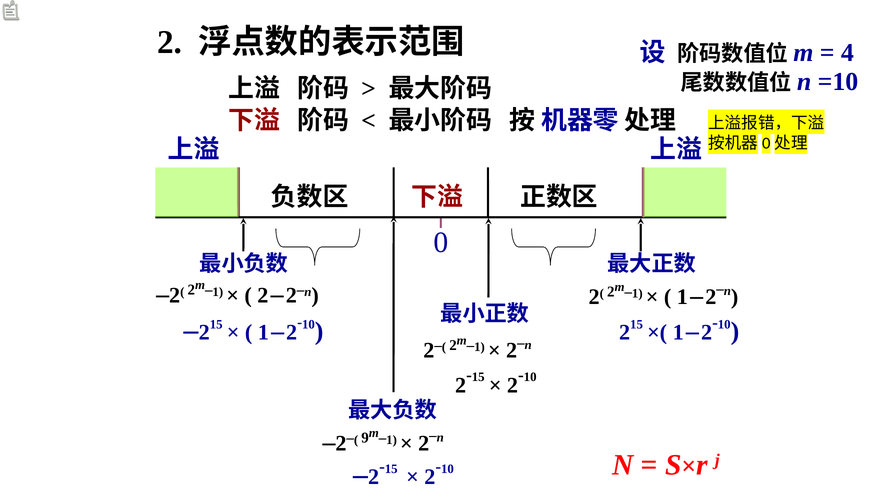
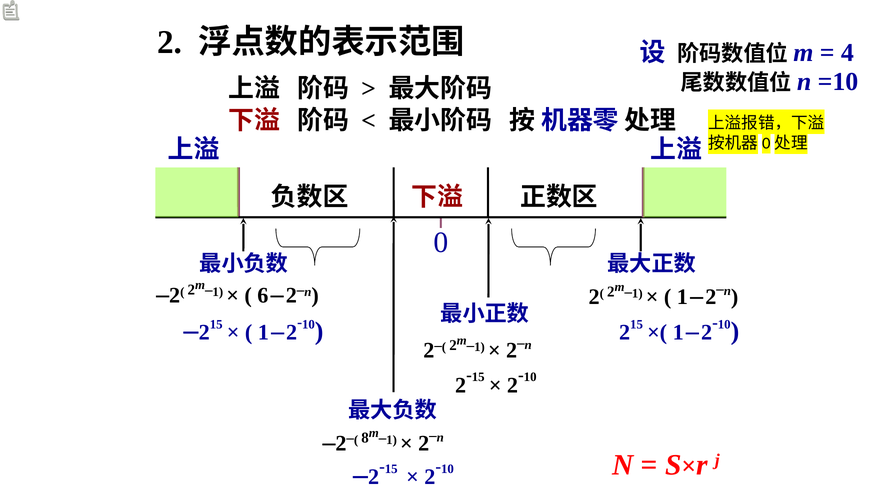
2: 2 -> 6 (263, 295)
9: 9 -> 8 (365, 438)
